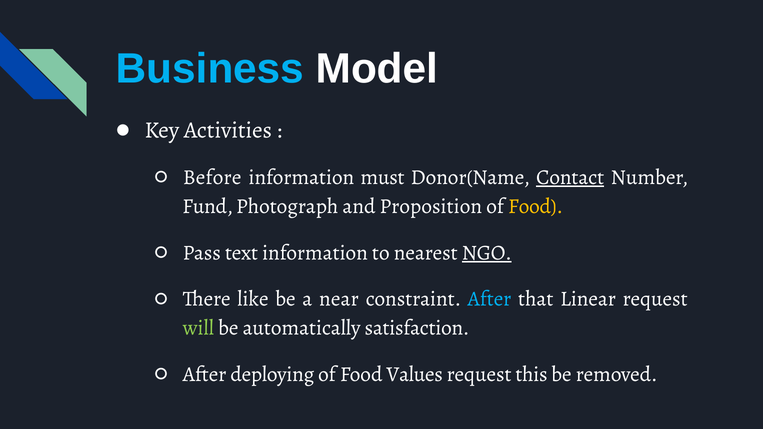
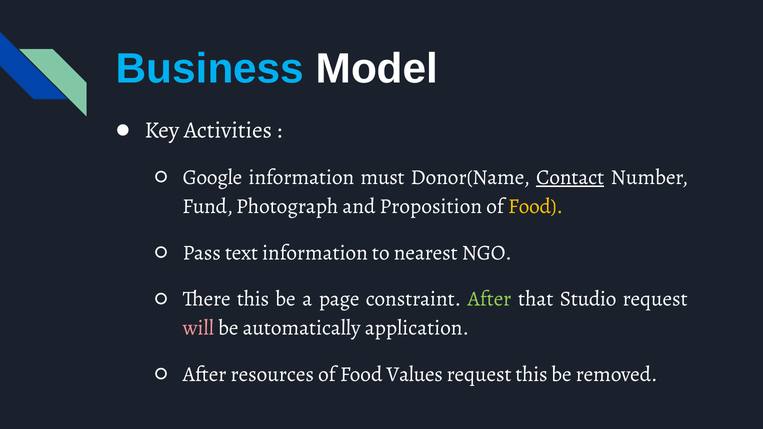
Before: Before -> Google (212, 177)
NGO underline: present -> none (487, 253)
There like: like -> this (253, 299)
near: near -> page (339, 299)
After colour: light blue -> light green (489, 299)
Linear: Linear -> Studio (588, 299)
will colour: light green -> pink (198, 328)
satisfaction: satisfaction -> application (417, 328)
deploying: deploying -> resources (272, 374)
